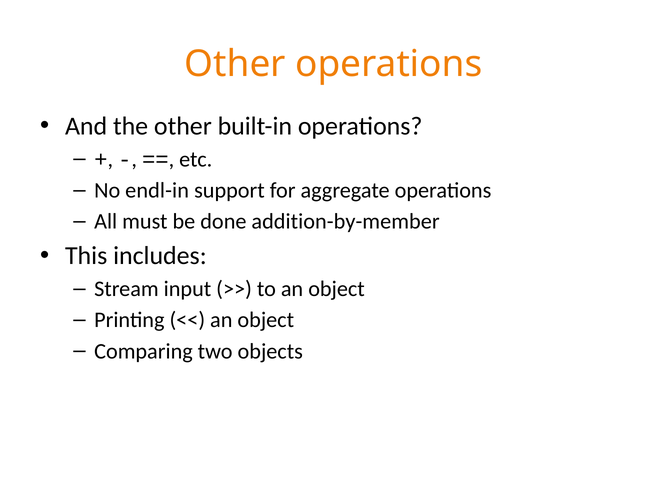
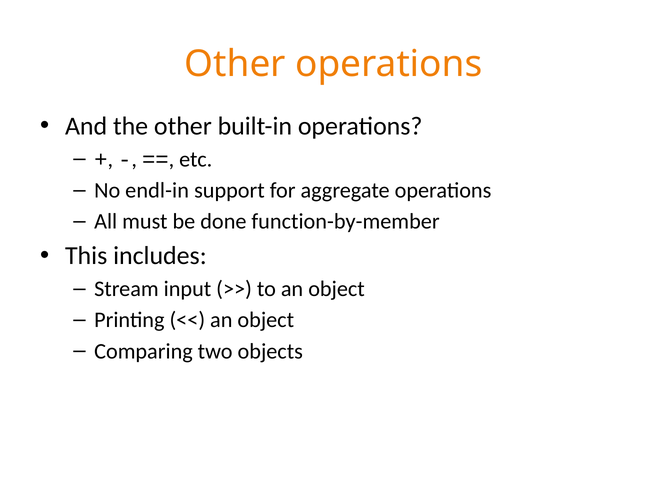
addition-by-member: addition-by-member -> function-by-member (346, 222)
